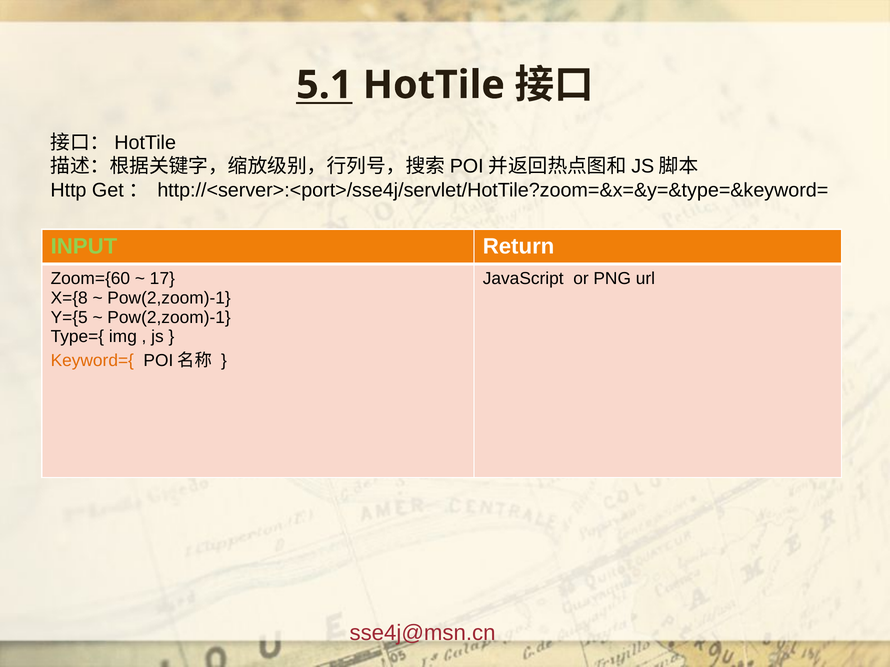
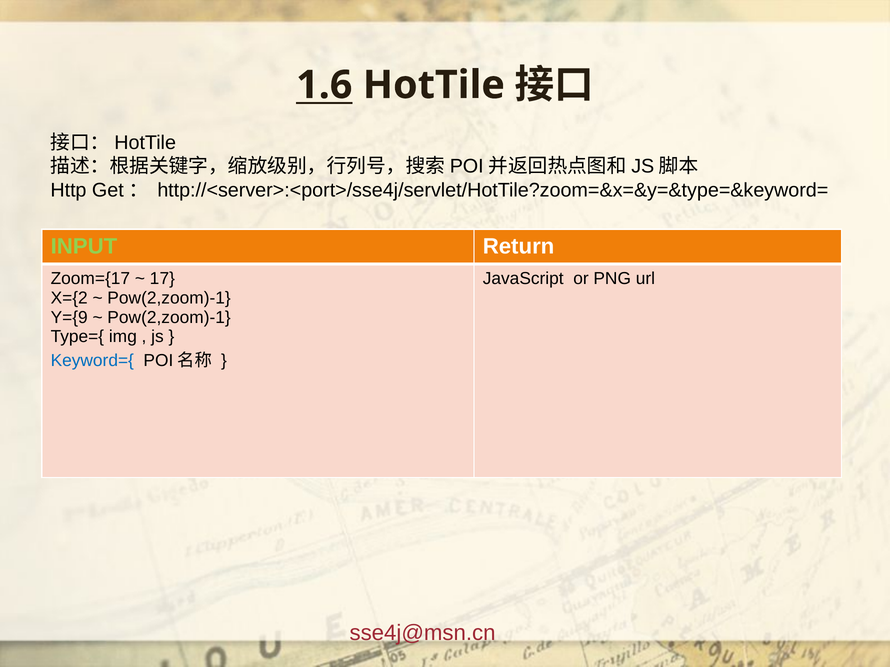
5.1: 5.1 -> 1.6 (324, 85)
Zoom={60: Zoom={60 -> Zoom={17 (90, 279)
X={8: X={8 -> X={2 (69, 298)
Y={5: Y={5 -> Y={9 (69, 318)
Keyword={ colour: orange -> blue (92, 361)
